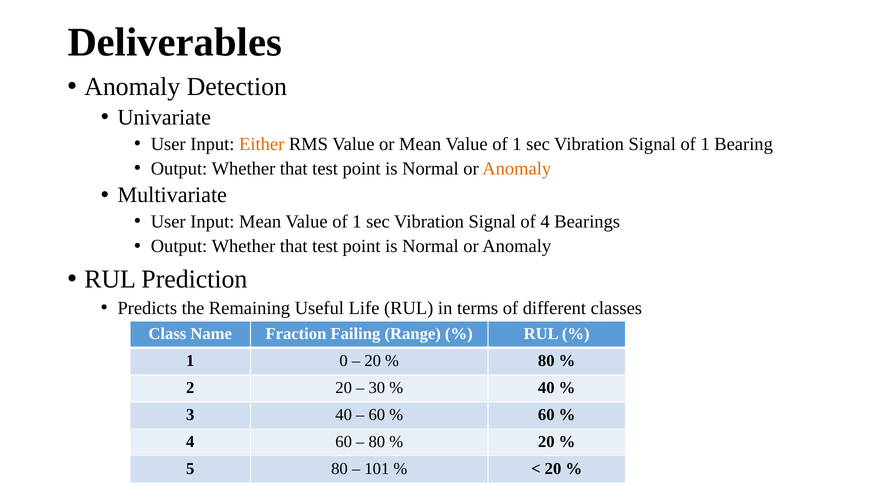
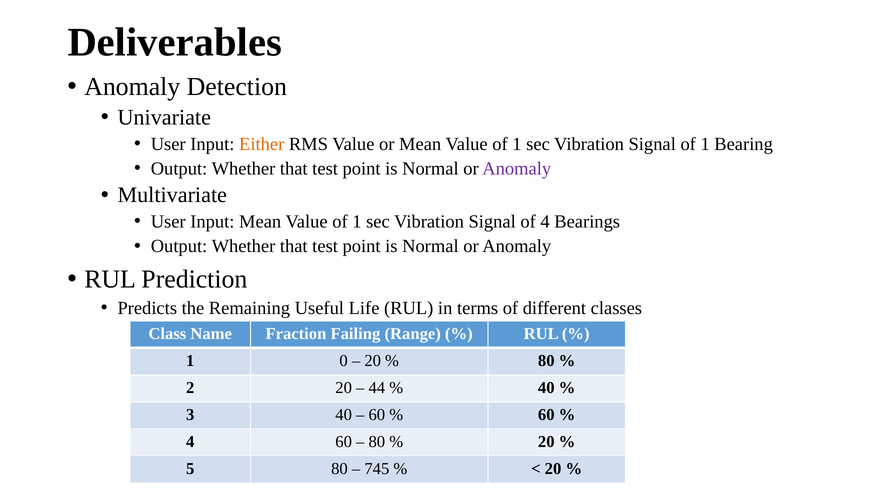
Anomaly colour: orange -> purple (517, 169)
30: 30 -> 44 (377, 388)
101: 101 -> 745 (377, 468)
